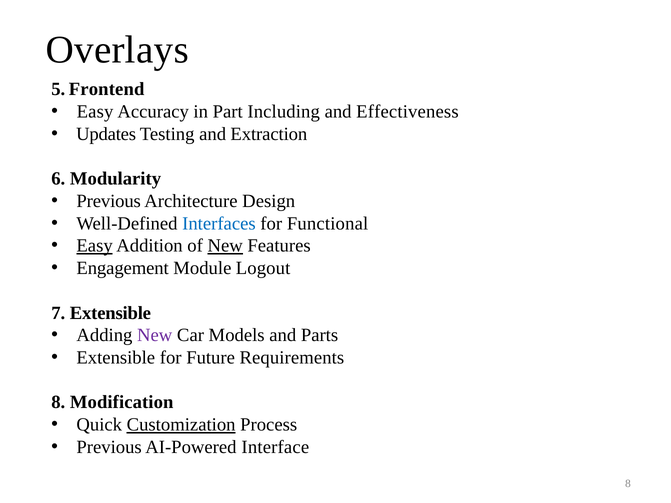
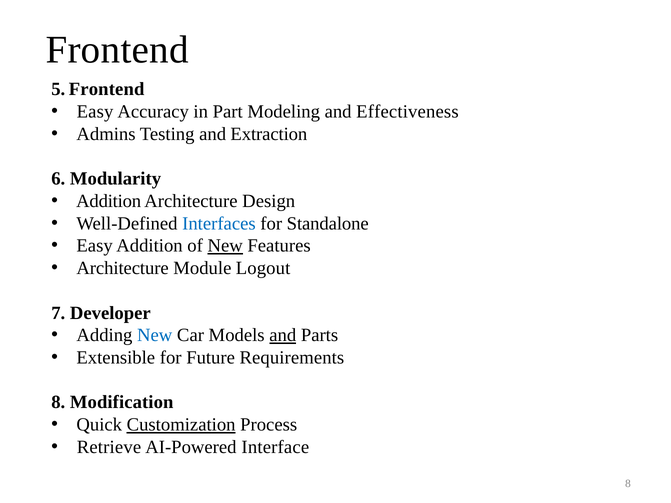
Overlays: Overlays -> Frontend (117, 50)
Including: Including -> Modeling (284, 112)
Updates: Updates -> Admins (106, 134)
Previous: Previous -> Addition (109, 201)
Functional: Functional -> Standalone (328, 224)
Easy underline: present -> none (95, 246)
Engagement: Engagement -> Architecture (123, 268)
7 Extensible: Extensible -> Developer (110, 313)
New colour: purple -> blue (155, 335)
and underline: none -> present (283, 335)
Previous: Previous -> Retrieve (109, 447)
